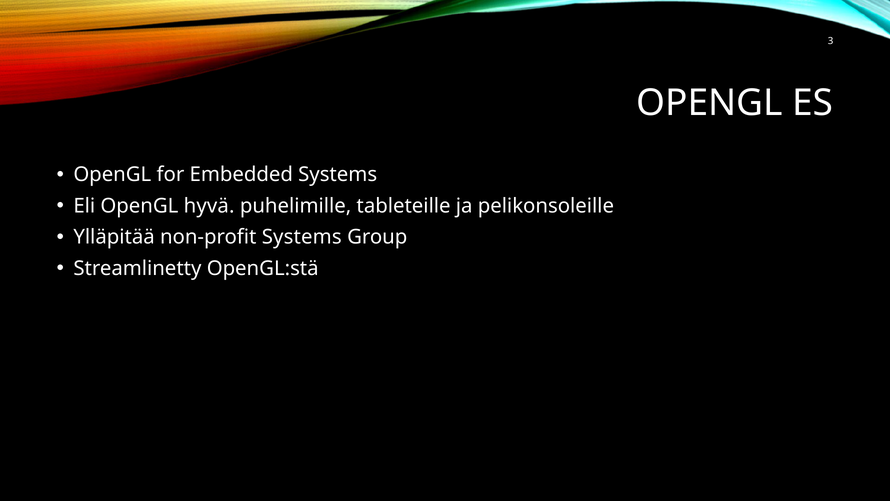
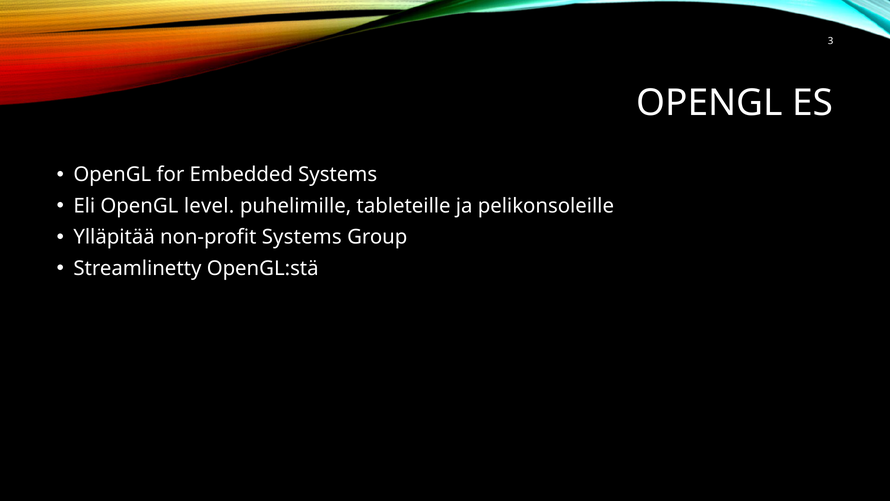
hyvä: hyvä -> level (209, 206)
